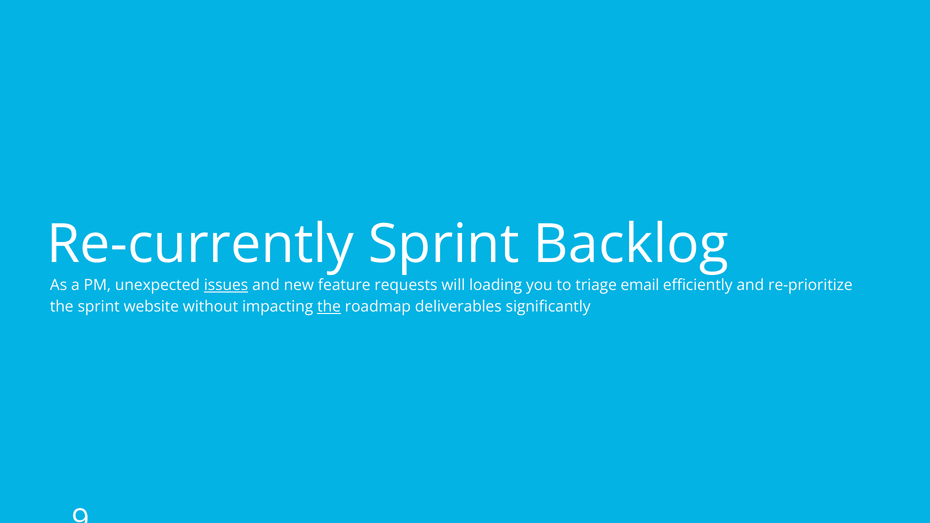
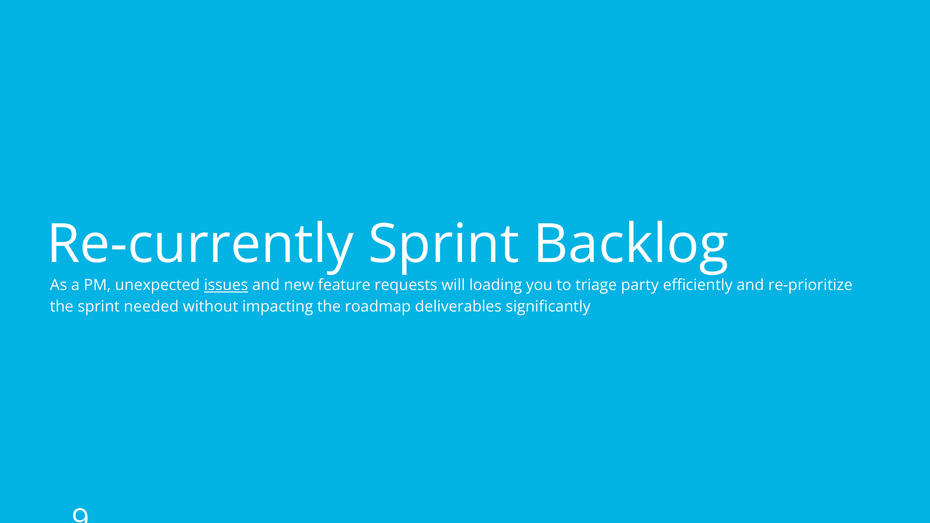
email: email -> party (640, 285)
website: website -> needed (151, 307)
the underline: present -> none (329, 307)
